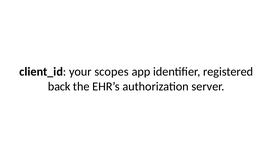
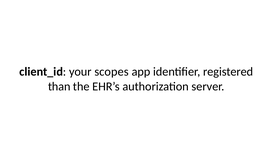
back: back -> than (59, 86)
